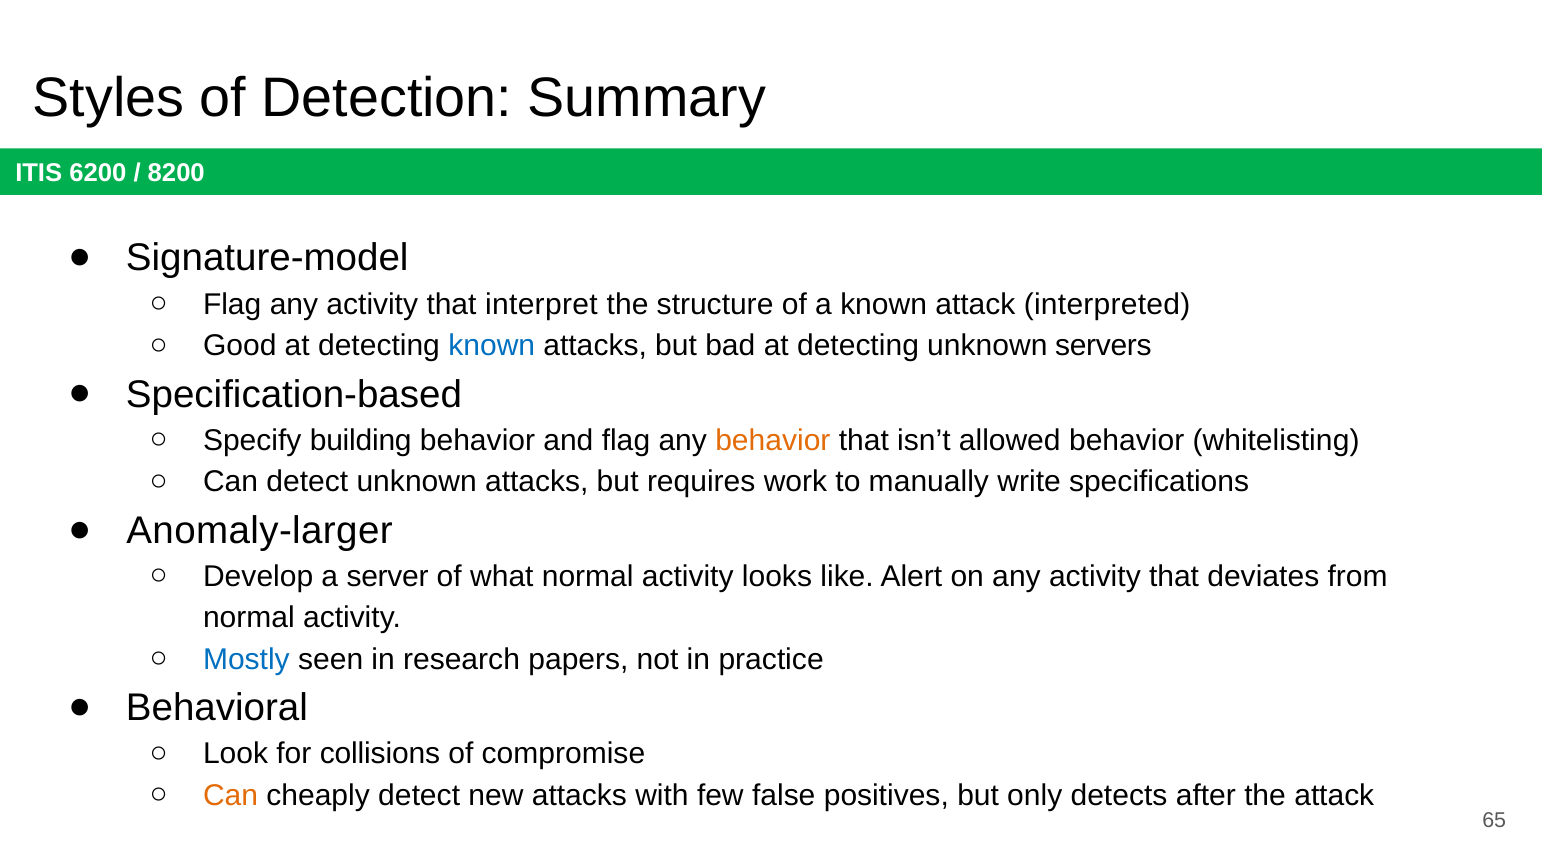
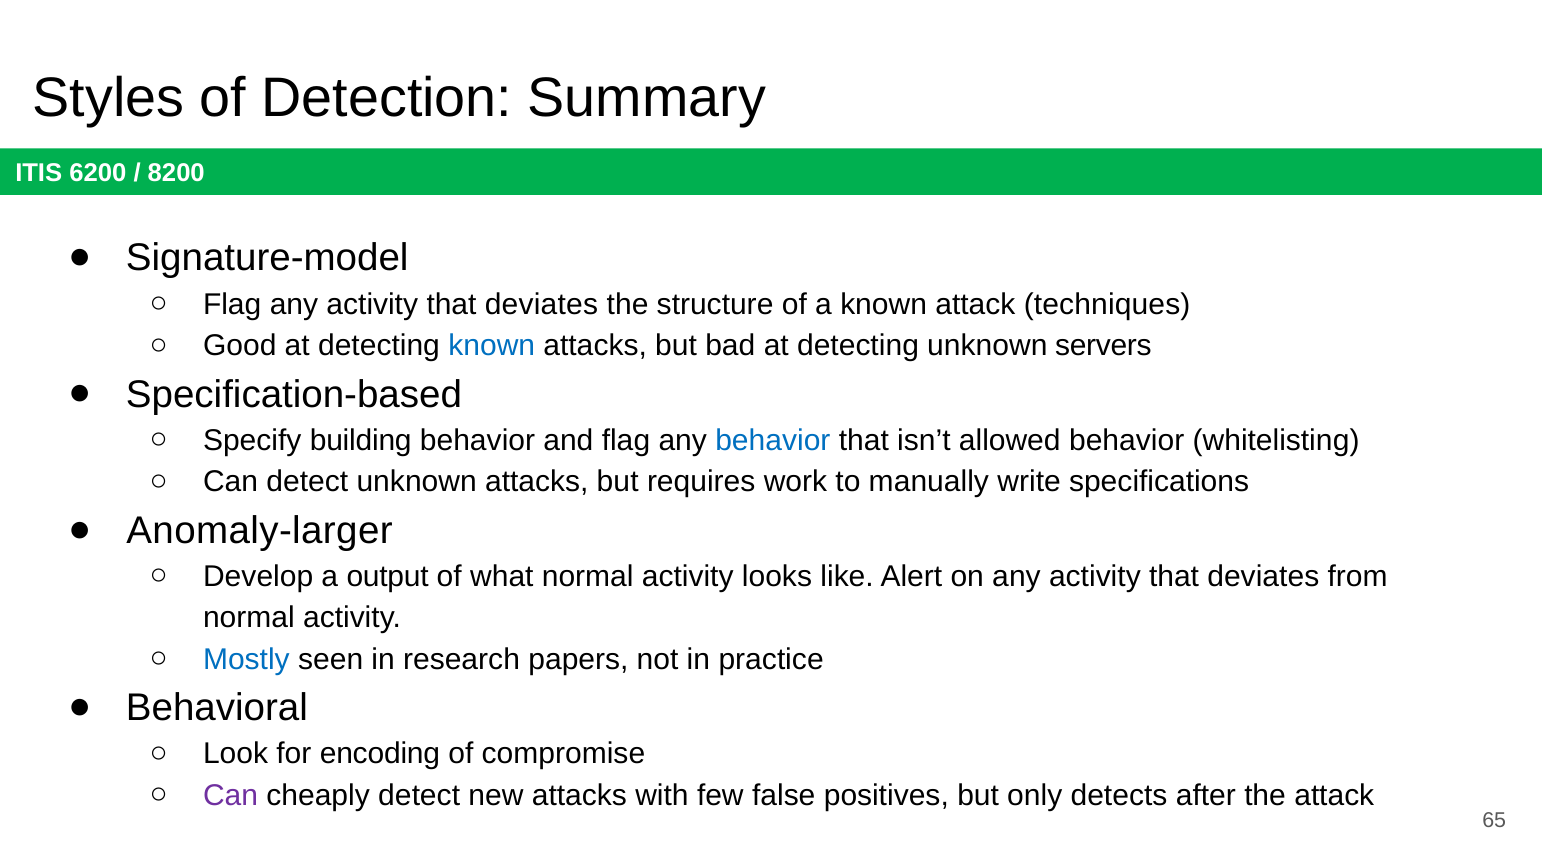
interpret: interpret -> deviates (541, 304)
interpreted: interpreted -> techniques (1107, 304)
behavior colour: orange -> blue (773, 441)
server: server -> output (388, 577)
collisions: collisions -> encoding (380, 754)
Can colour: orange -> purple (231, 796)
